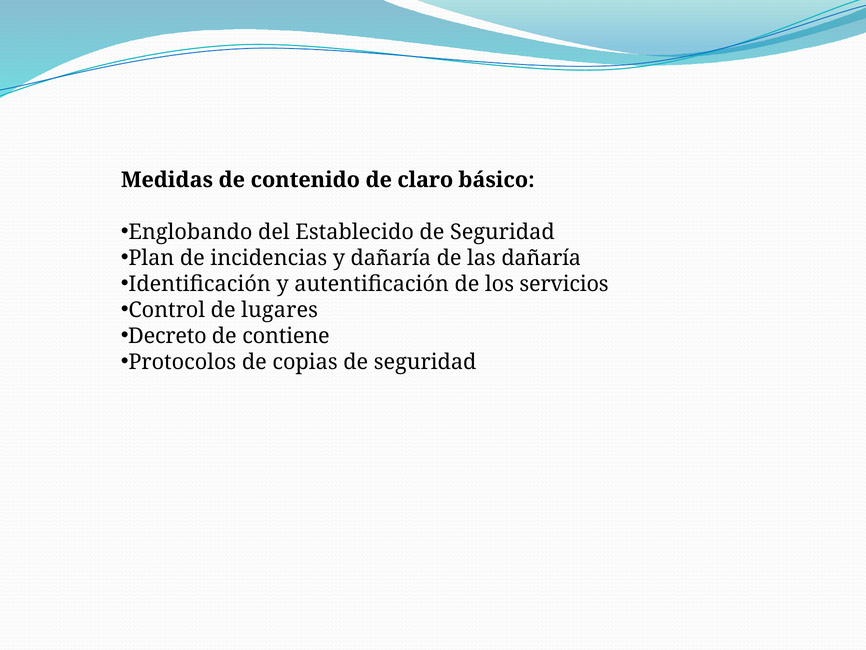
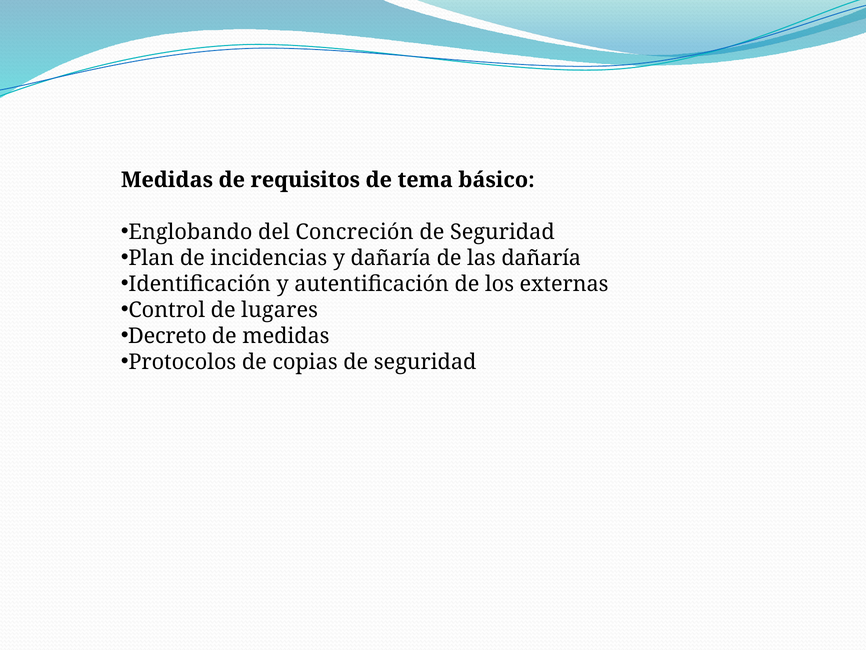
contenido: contenido -> requisitos (305, 180)
claro: claro -> tema (425, 180)
Establecido: Establecido -> Concreción (355, 232)
servicios: servicios -> externas (564, 284)
de contiene: contiene -> medidas (286, 336)
